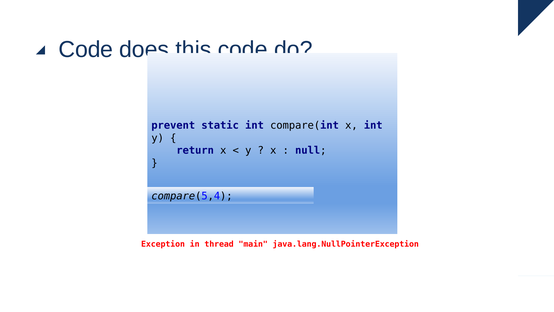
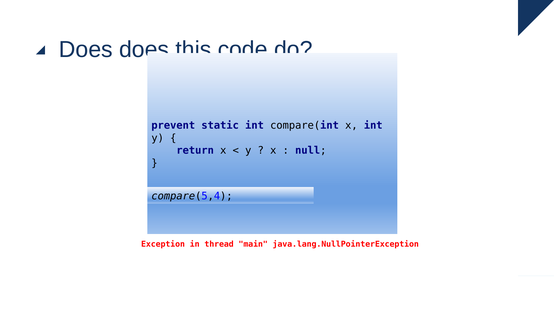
Code: Code -> Does (86, 50)
